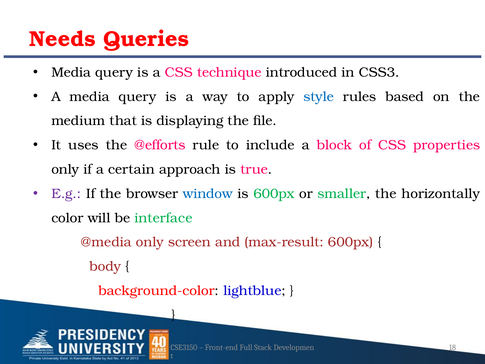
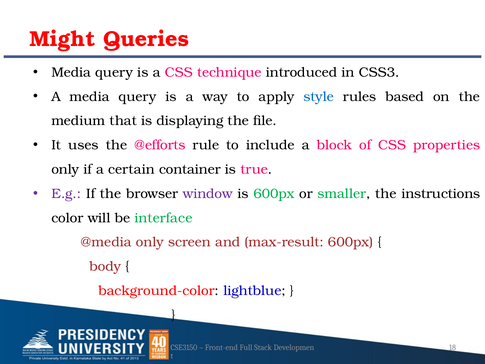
Needs: Needs -> Might (62, 39)
approach: approach -> container (190, 169)
window colour: blue -> purple (208, 194)
horizontally: horizontally -> instructions (441, 194)
